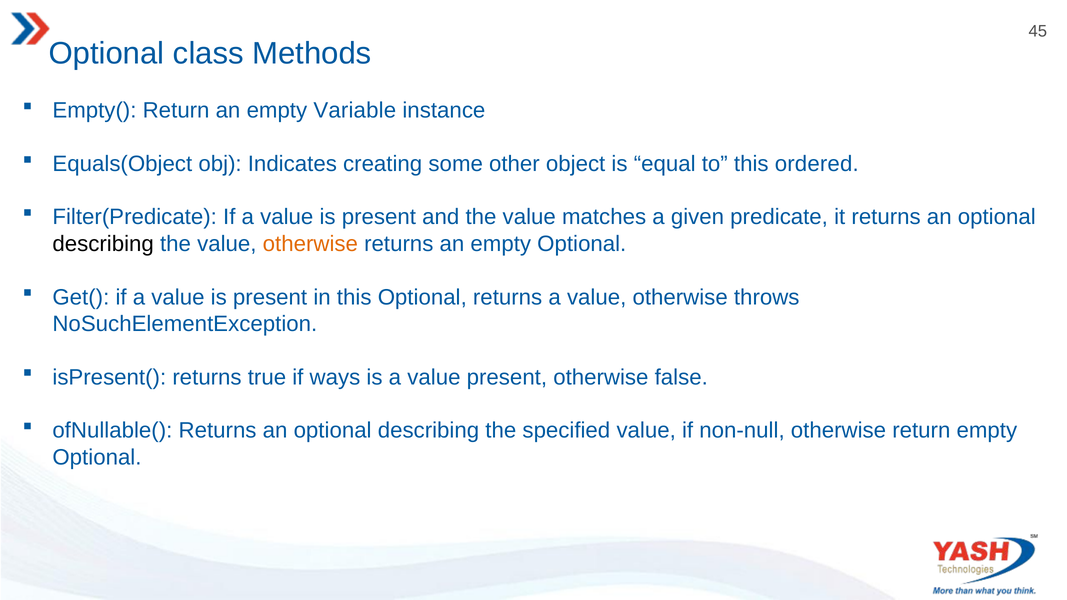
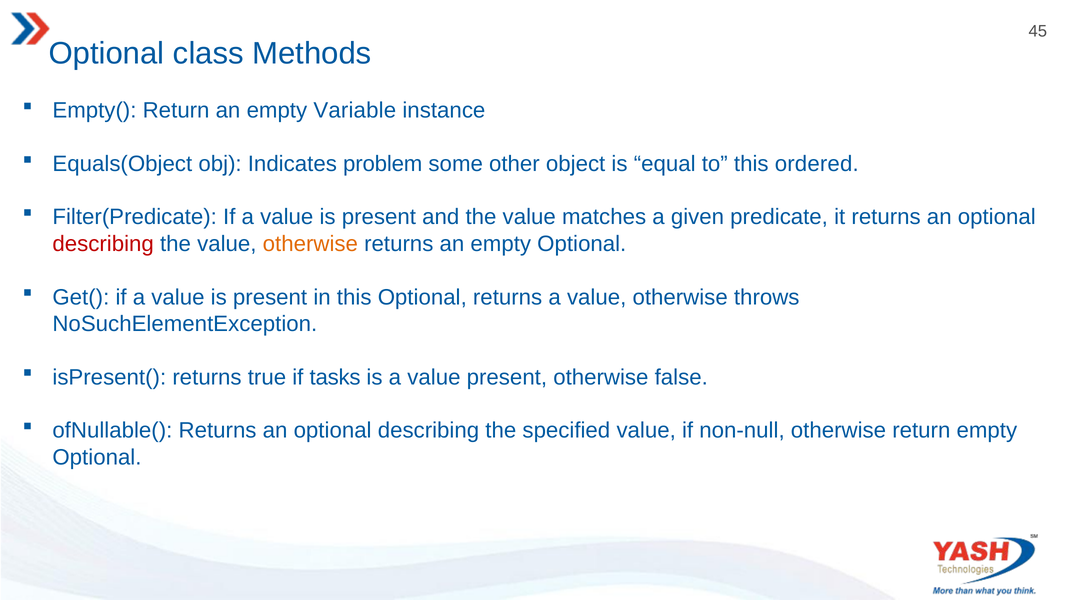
creating: creating -> problem (383, 164)
describing colour: black -> red (103, 244)
ways: ways -> tasks (335, 377)
